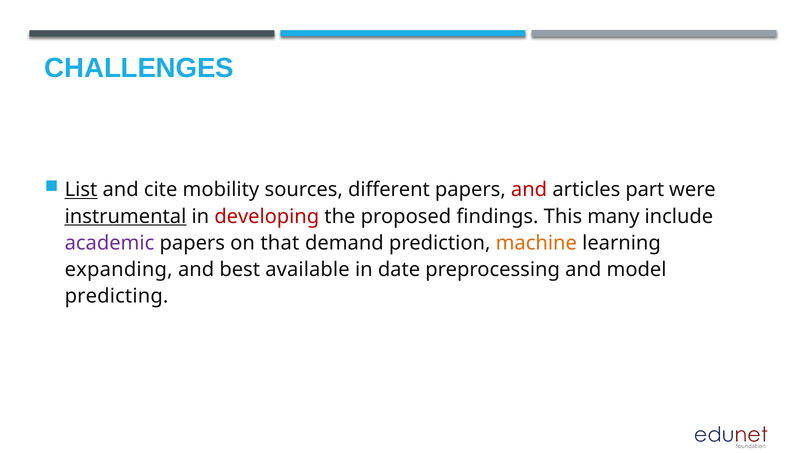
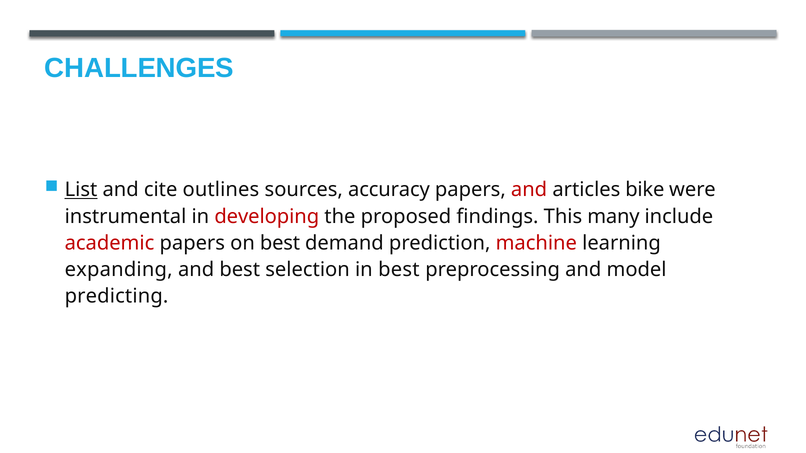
mobility: mobility -> outlines (221, 190)
different: different -> accuracy (389, 190)
part: part -> bike (645, 190)
instrumental underline: present -> none (125, 217)
academic colour: purple -> red (109, 243)
on that: that -> best (280, 243)
machine colour: orange -> red (536, 243)
available: available -> selection (308, 270)
in date: date -> best (399, 270)
